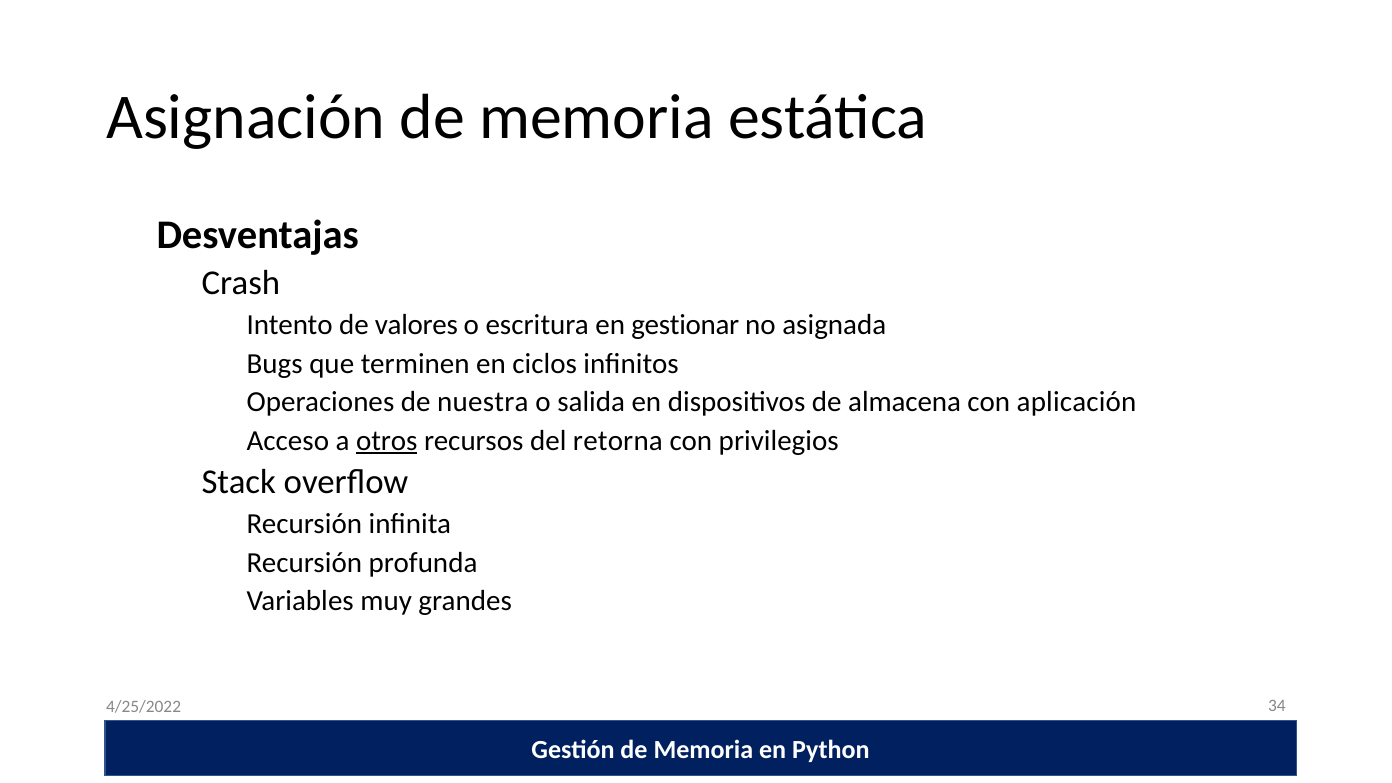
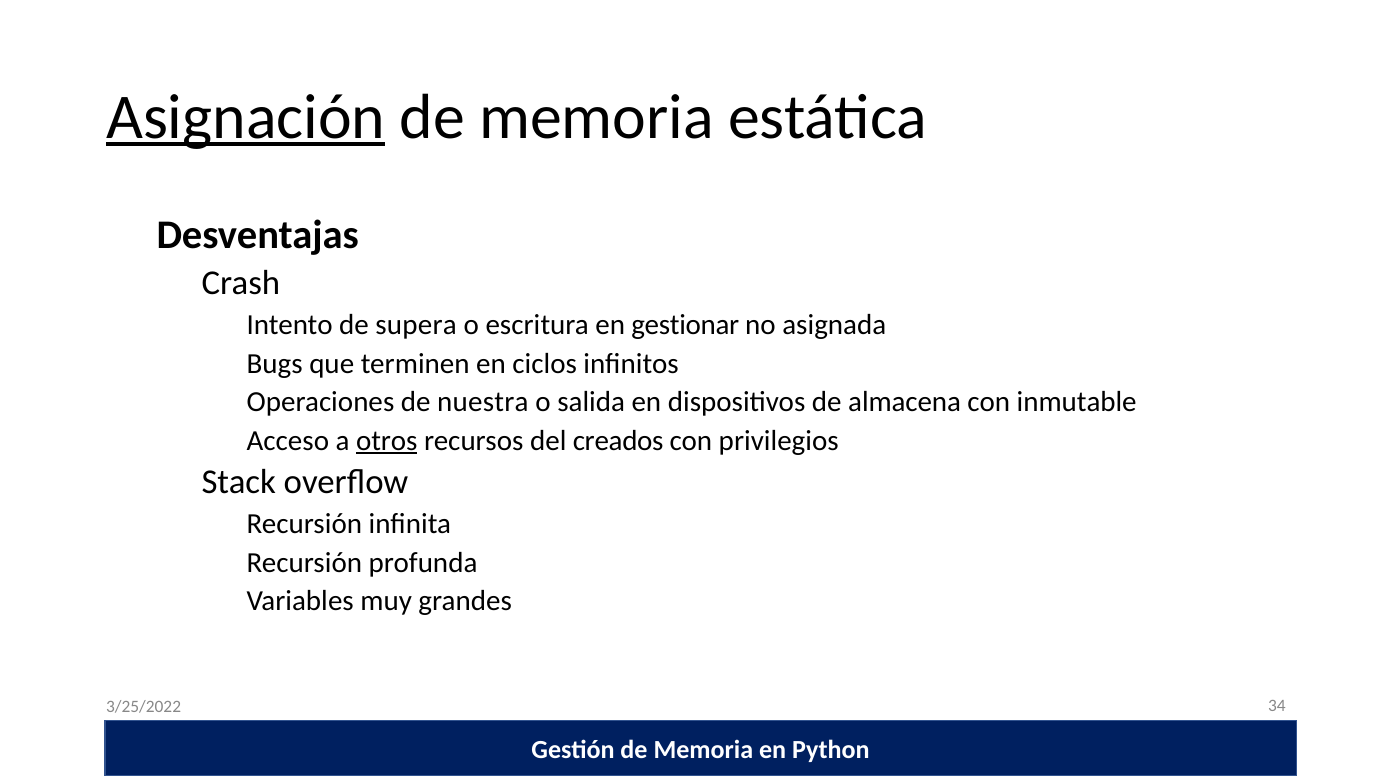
Asignación underline: none -> present (246, 117)
valores: valores -> supera (416, 325)
aplicación: aplicación -> inmutable (1077, 402)
retorna: retorna -> creados (618, 441)
4/25/2022: 4/25/2022 -> 3/25/2022 (144, 706)
